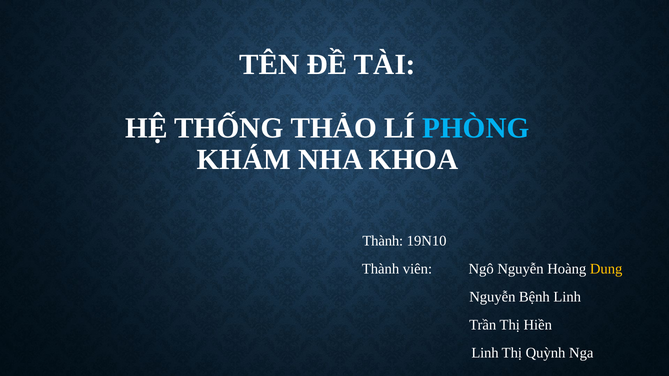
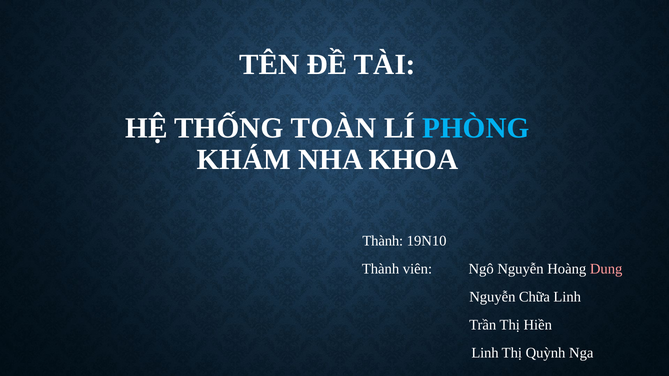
THẢO: THẢO -> TOÀN (334, 128)
Dung colour: yellow -> pink (606, 269)
Bệnh: Bệnh -> Chữa (534, 297)
